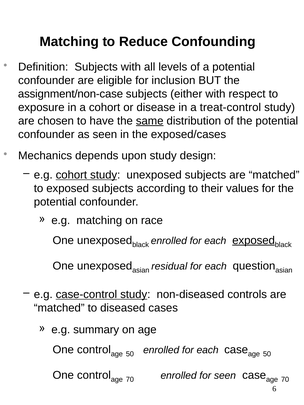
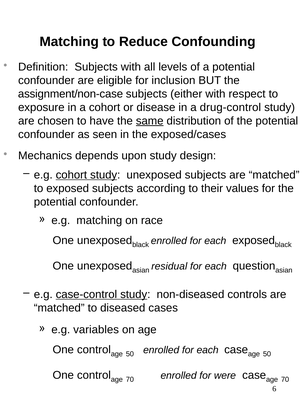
treat-control: treat-control -> drug-control (230, 107)
exposed underline: present -> none (254, 241)
summary: summary -> variables (96, 330)
for seen: seen -> were (225, 376)
